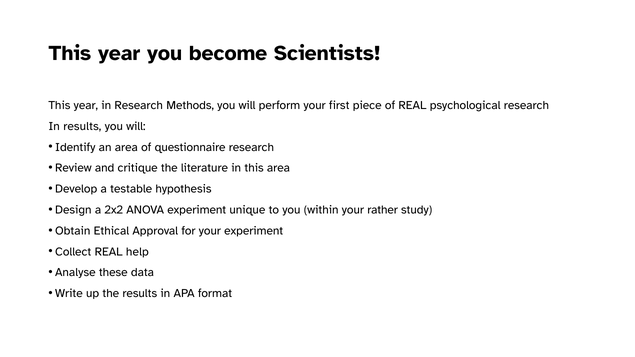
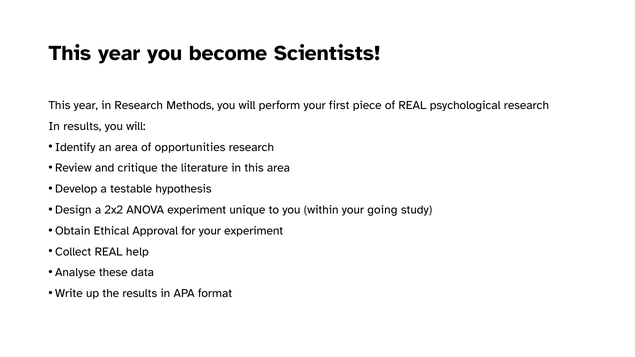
questionnaire: questionnaire -> opportunities (190, 147)
rather: rather -> going (382, 210)
